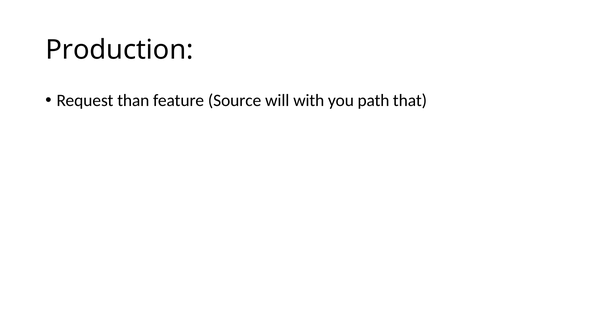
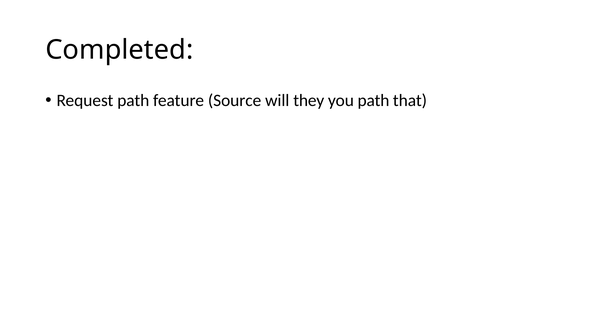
Production: Production -> Completed (119, 50)
Request than: than -> path (133, 101)
with: with -> they (309, 101)
